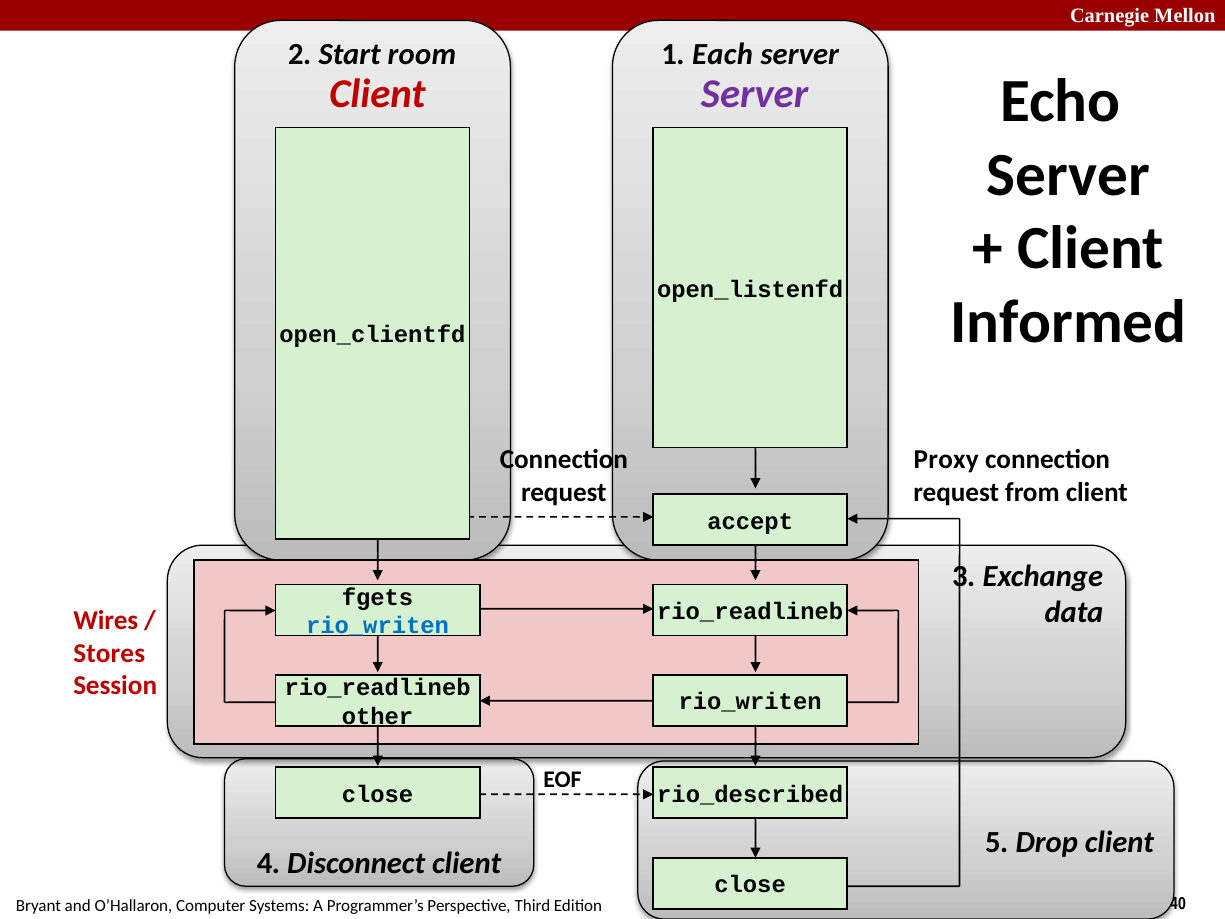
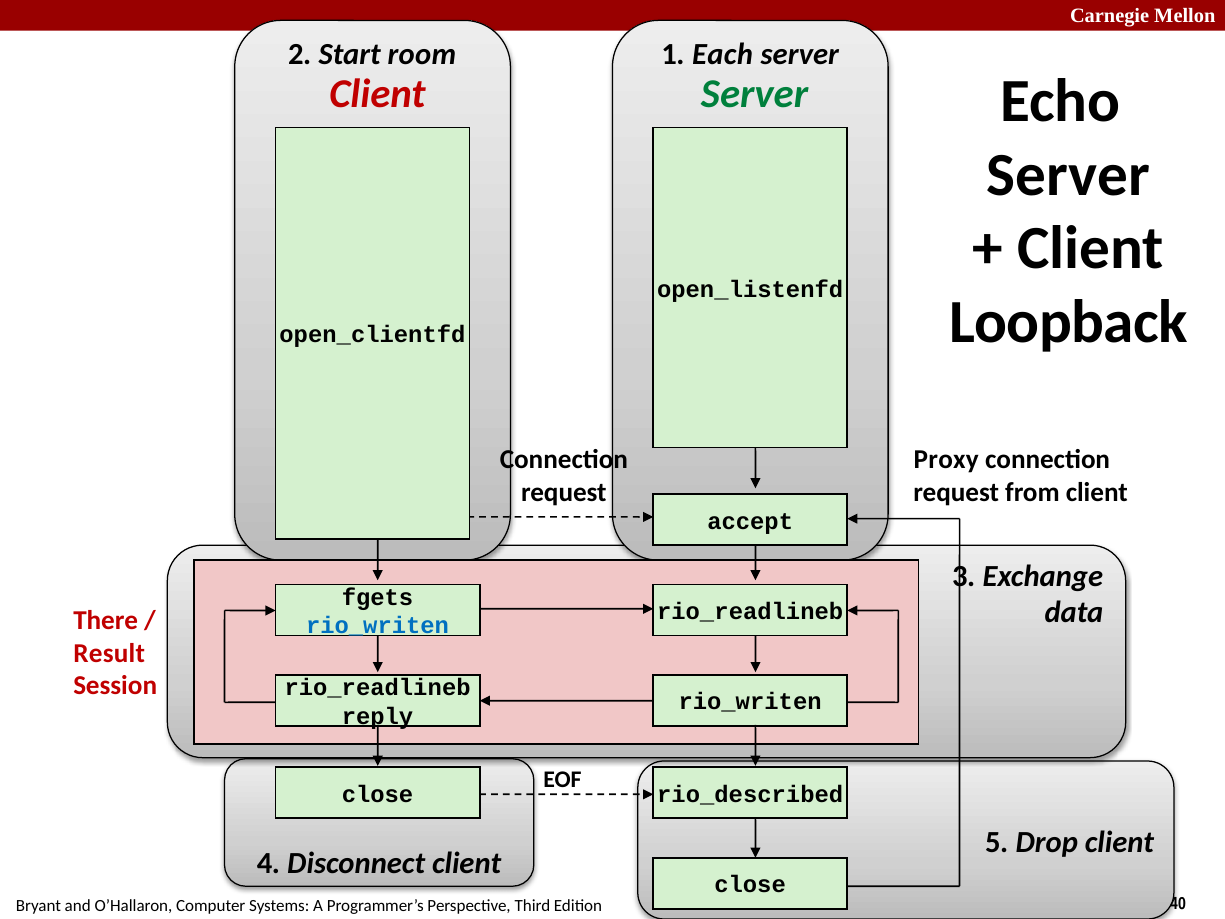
Server colour: purple -> green (755, 94)
Informed: Informed -> Loopback (1069, 322)
Wires: Wires -> There (106, 620)
Stores: Stores -> Result (109, 653)
other: other -> reply (378, 716)
